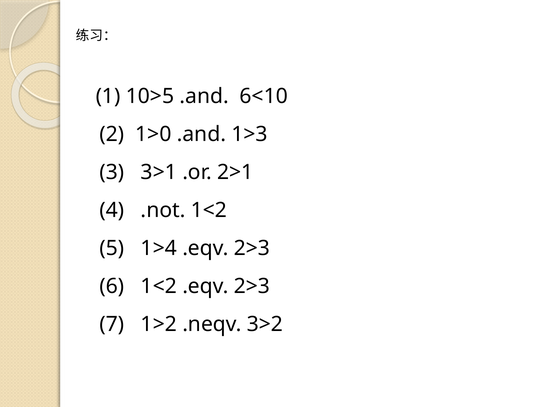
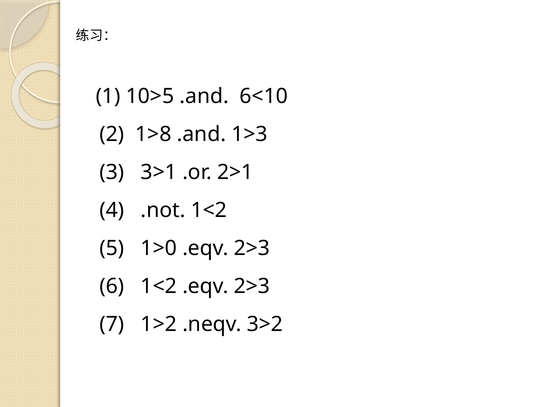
1>0: 1>0 -> 1>8 (153, 134)
1>4: 1>4 -> 1>0 (159, 248)
